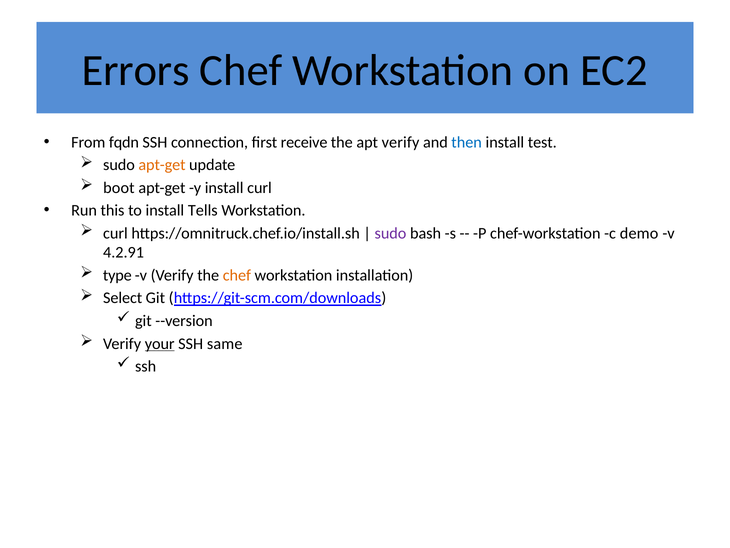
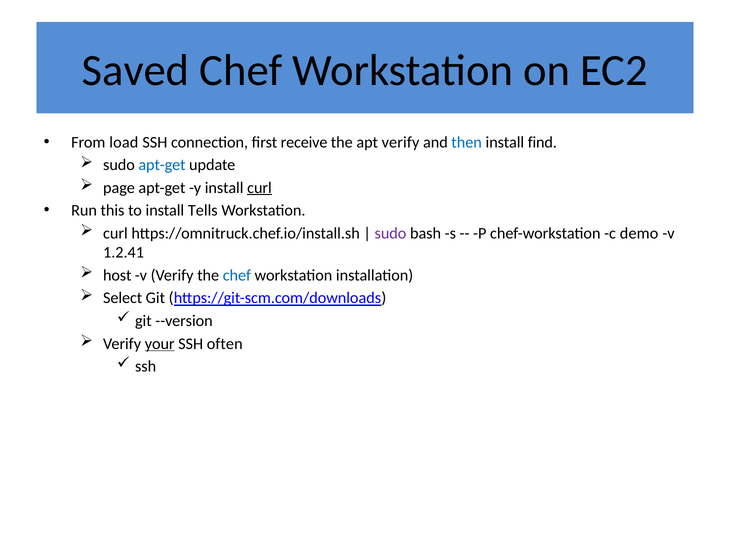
Errors: Errors -> Saved (135, 71)
fqdn: fqdn -> load (124, 142)
test: test -> find (542, 142)
apt-get colour: orange -> blue (162, 165)
boot: boot -> page (119, 188)
curl underline: none -> present (260, 188)
4.2.91: 4.2.91 -> 1.2.41 (124, 252)
type: type -> host (117, 275)
chef colour: orange -> blue (237, 275)
same: same -> often (225, 343)
